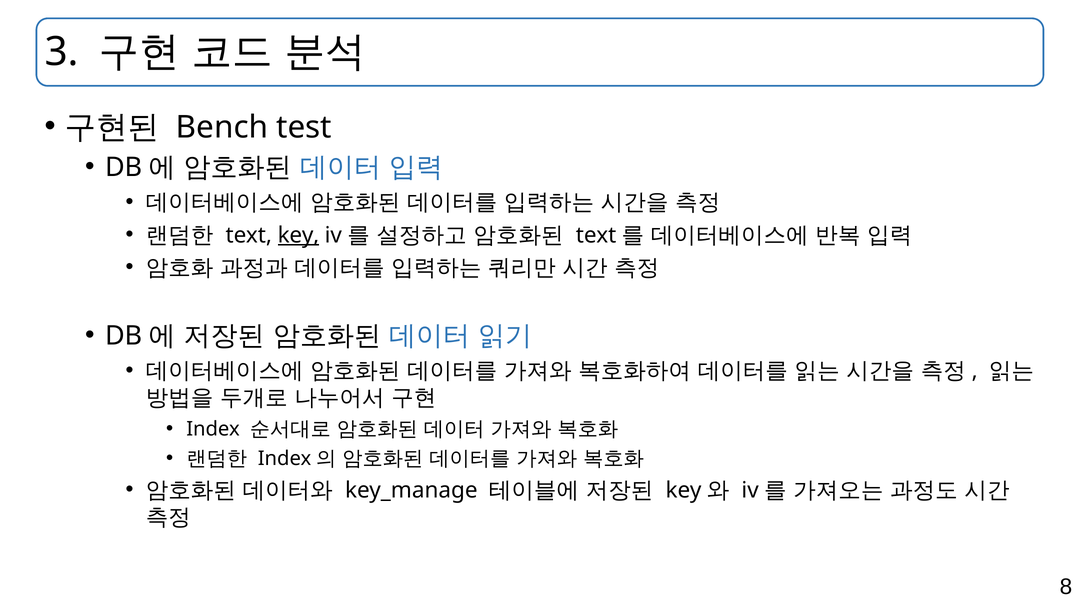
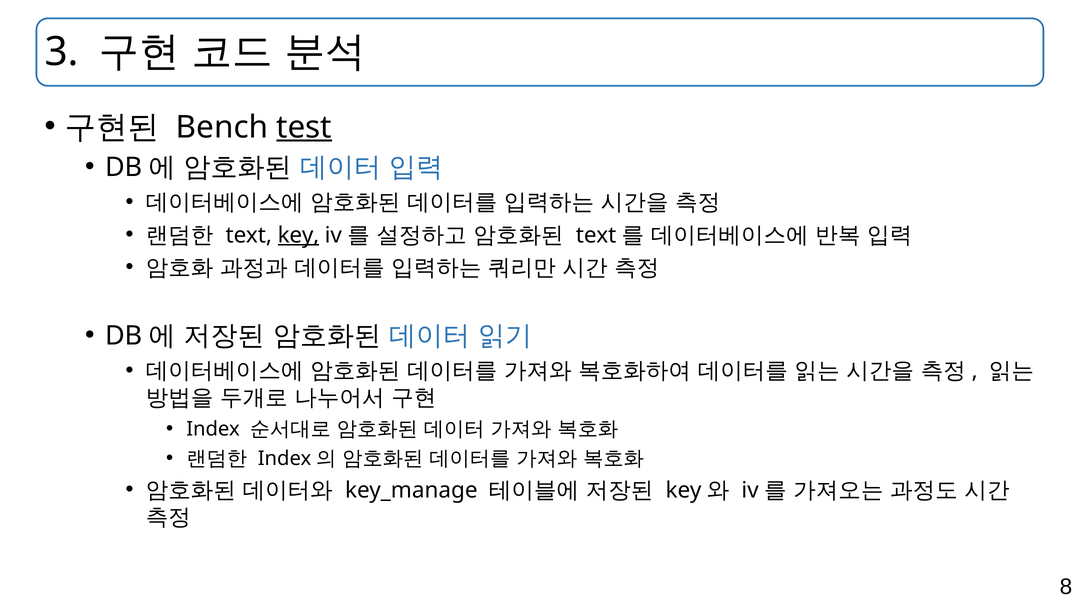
test underline: none -> present (304, 127)
